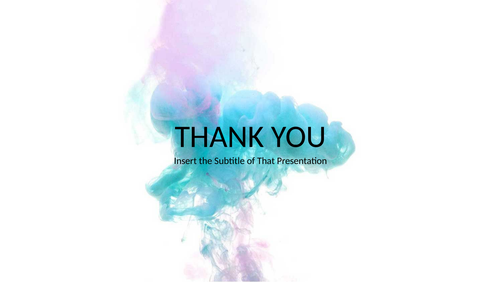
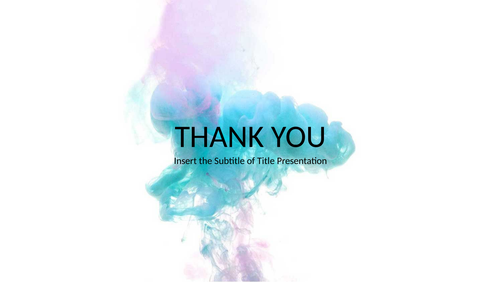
That: That -> Title (266, 161)
